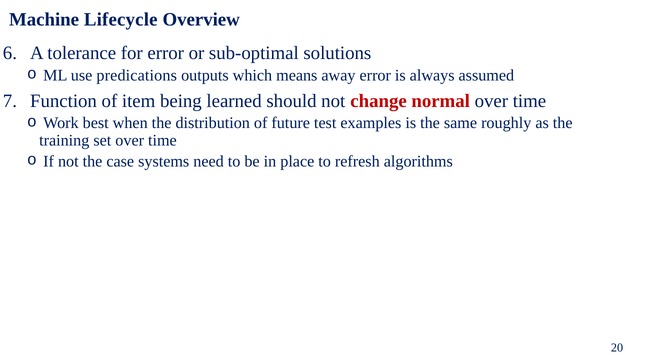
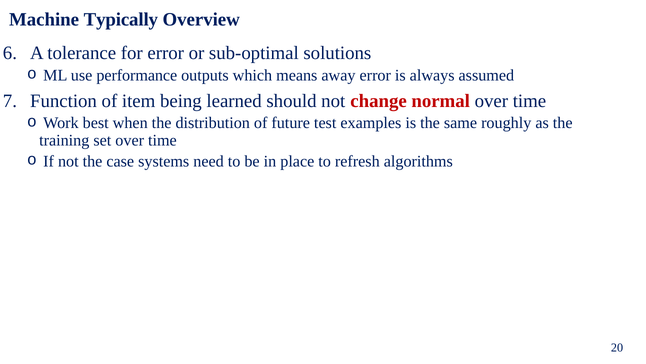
Lifecycle: Lifecycle -> Typically (121, 19)
predications: predications -> performance (137, 75)
